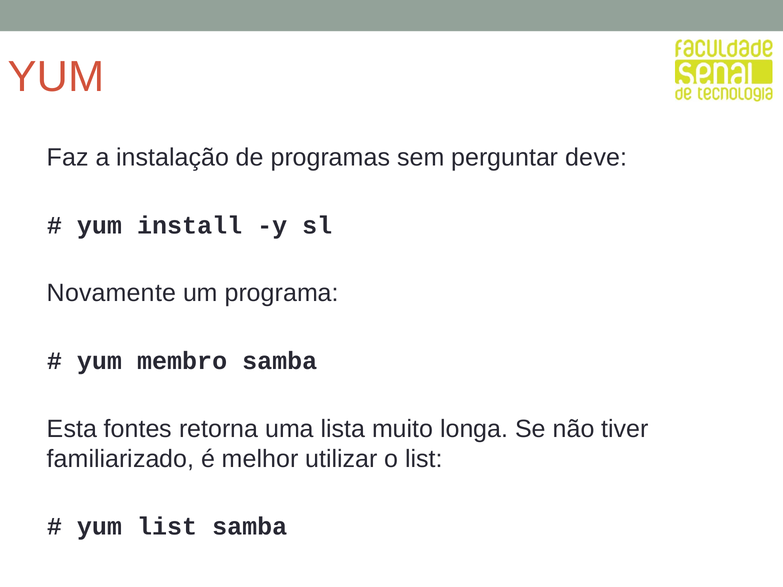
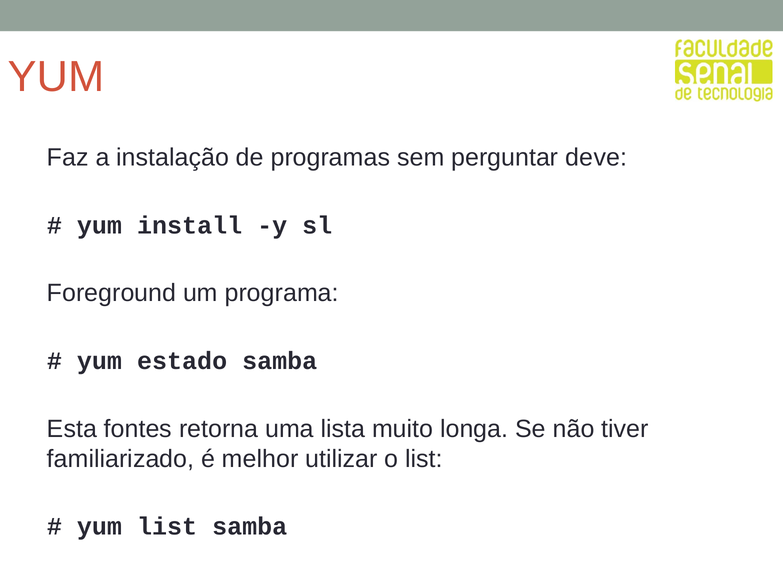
Novamente: Novamente -> Foreground (112, 293)
membro: membro -> estado (182, 361)
